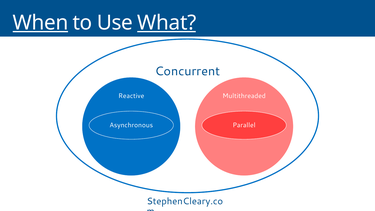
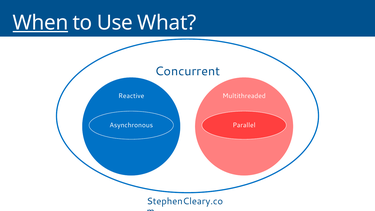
What underline: present -> none (167, 23)
